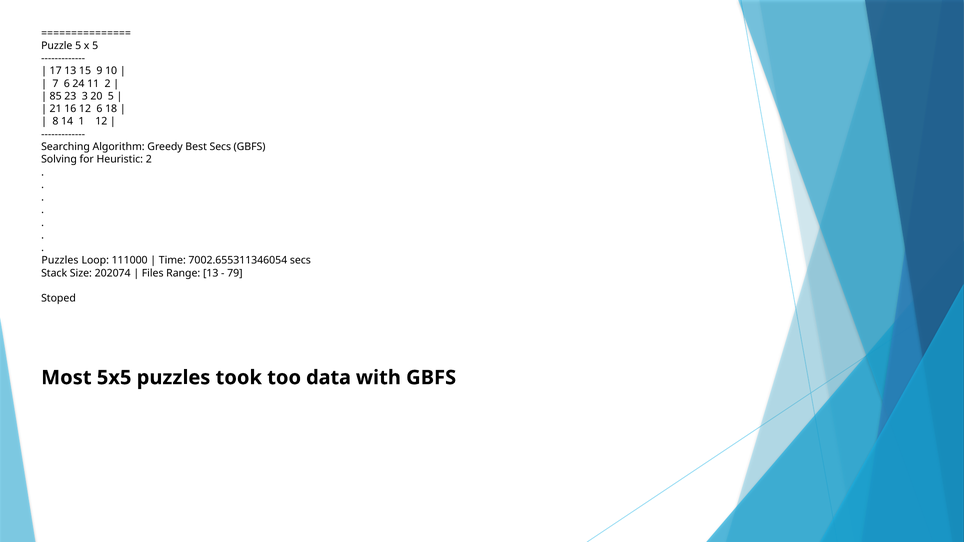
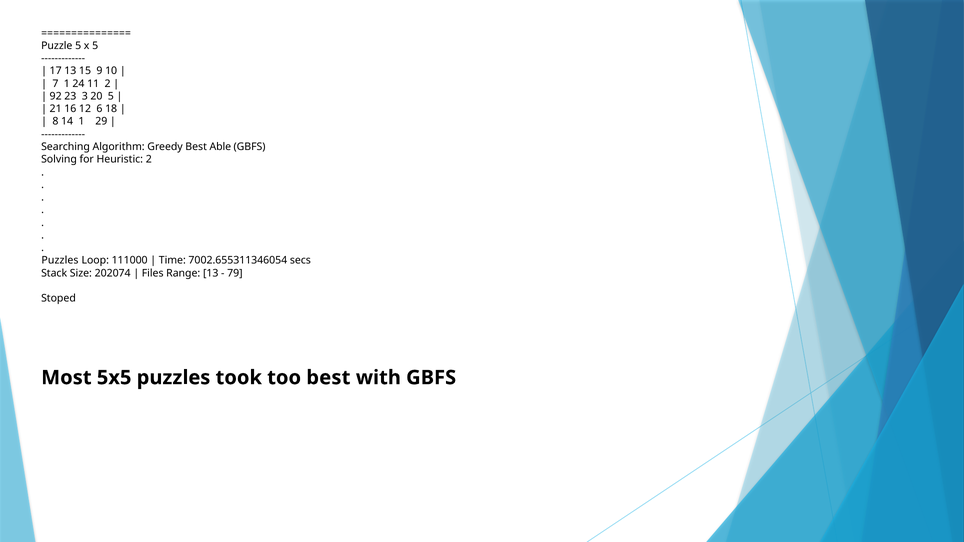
7 6: 6 -> 1 (67, 84)
85: 85 -> 92 (56, 96)
1 12: 12 -> 29 (101, 122)
Best Secs: Secs -> Able (220, 147)
too data: data -> best (328, 378)
